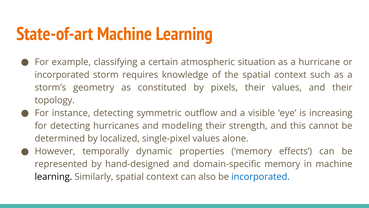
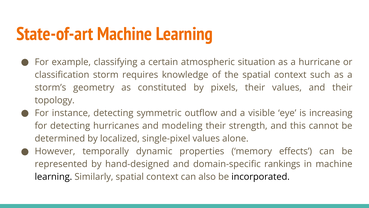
incorporated: incorporated -> classification (62, 75)
domain-specific memory: memory -> rankings (282, 164)
incorporated colour: blue -> black (261, 176)
